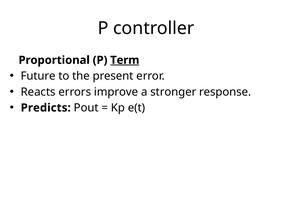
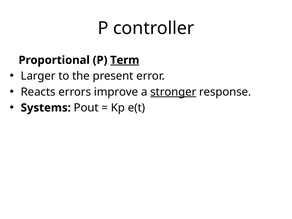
Future: Future -> Larger (38, 76)
stronger underline: none -> present (173, 92)
Predicts: Predicts -> Systems (46, 108)
